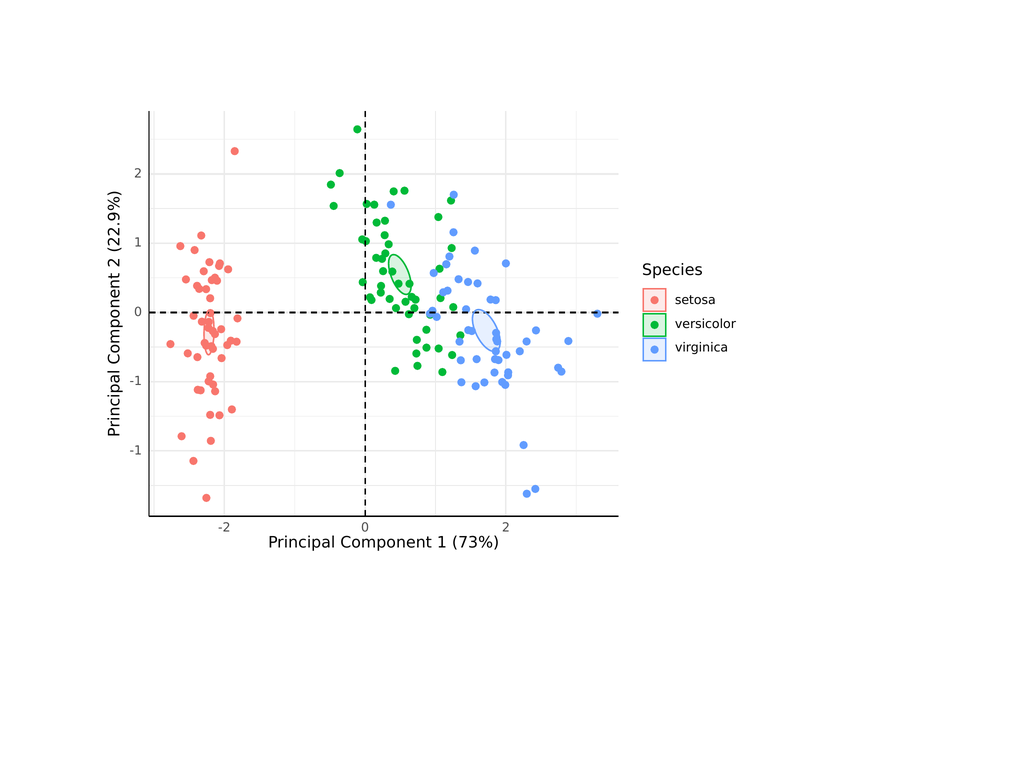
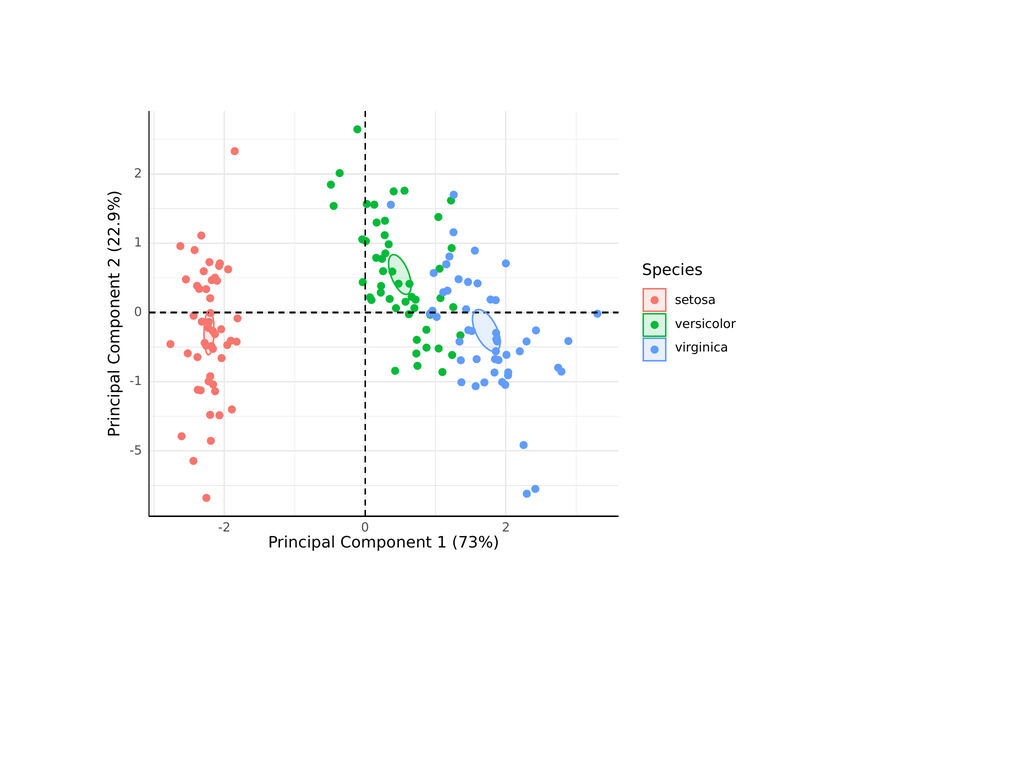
-1: -1 -> -5 (136, 450)
